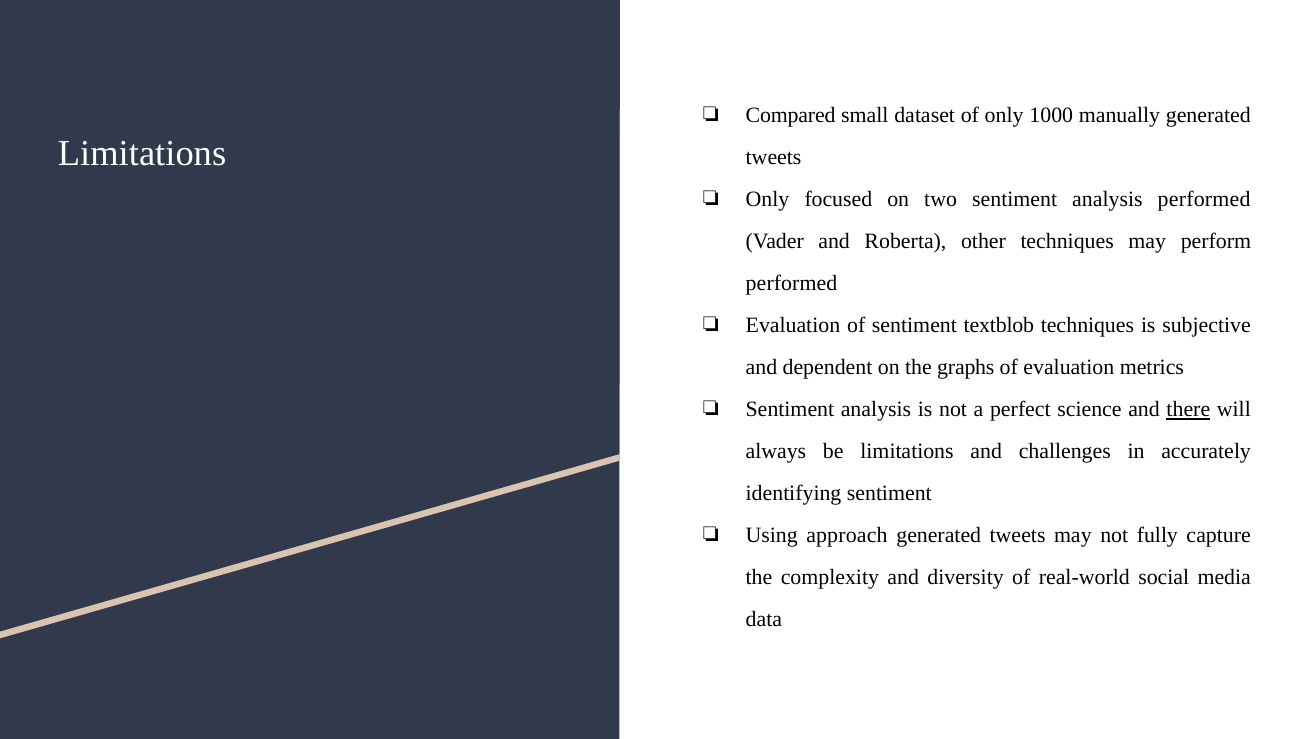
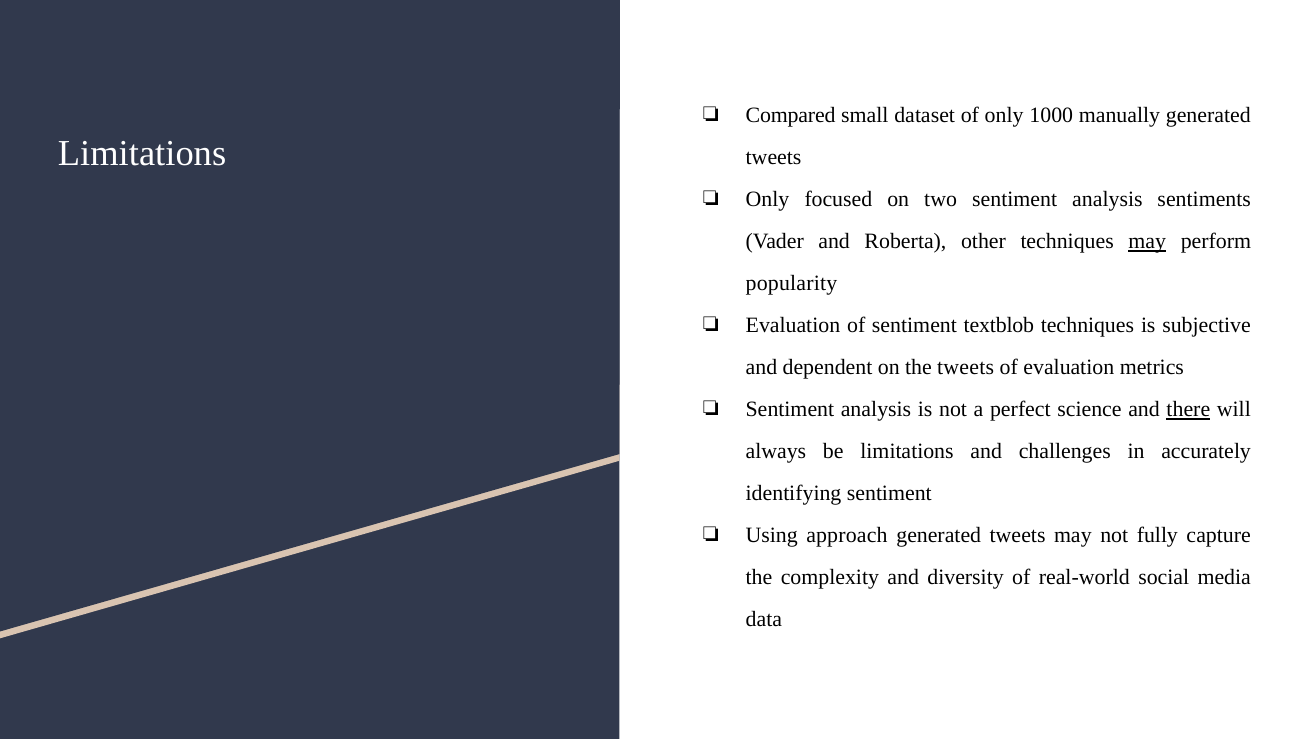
analysis performed: performed -> sentiments (1204, 199)
may underline: none -> present (1147, 241)
performed: performed -> popularity (791, 283)
the graphs: graphs -> tweets (966, 367)
